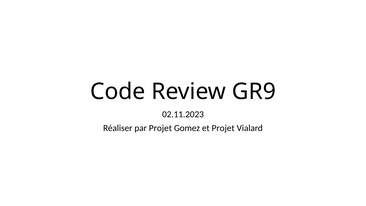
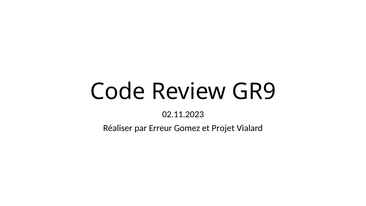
par Projet: Projet -> Erreur (160, 128)
